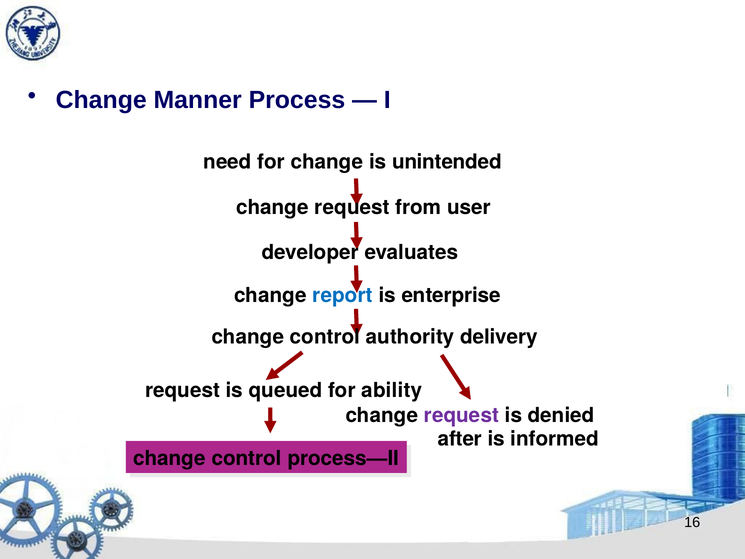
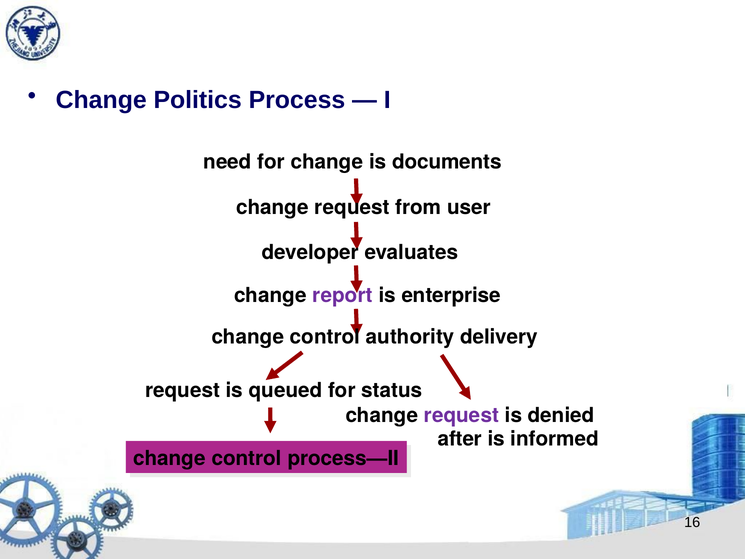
Manner: Manner -> Politics (198, 100)
unintended: unintended -> documents (447, 162)
report colour: blue -> purple (343, 295)
ability: ability -> status (392, 390)
